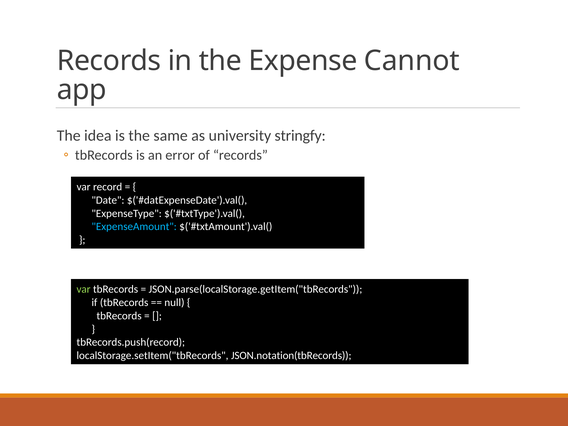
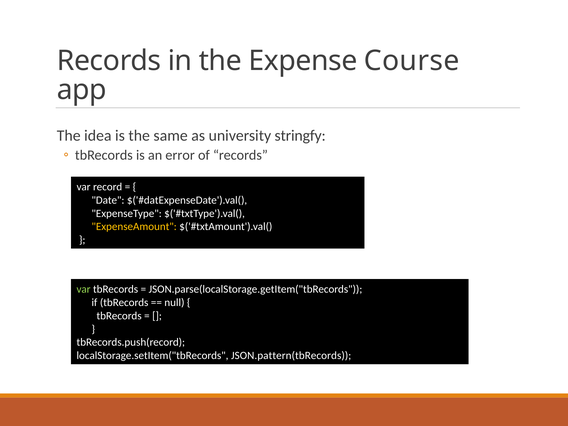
Cannot: Cannot -> Course (412, 61)
ExpenseAmount colour: light blue -> yellow (134, 227)
JSON.notation(tbRecords: JSON.notation(tbRecords -> JSON.pattern(tbRecords (291, 356)
